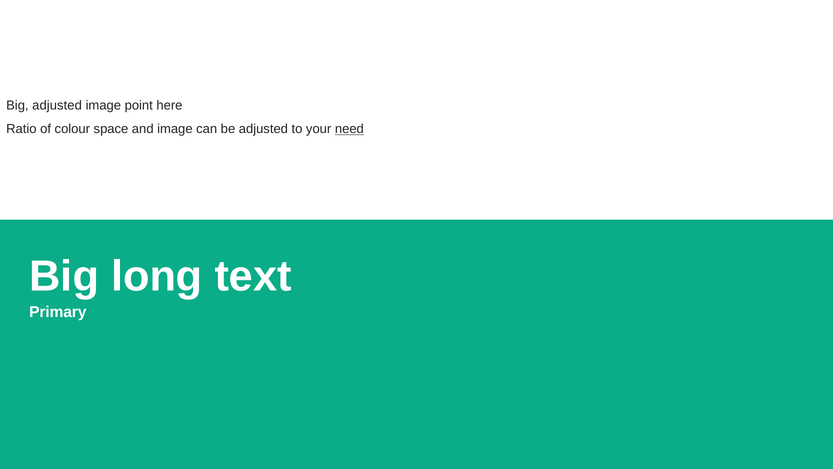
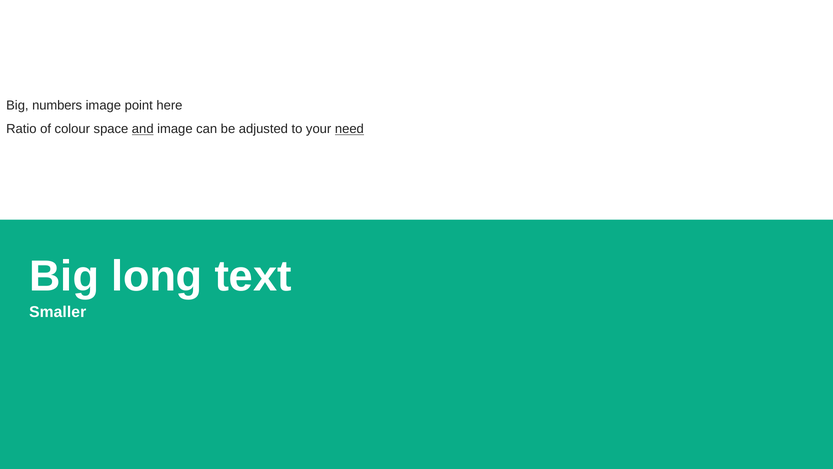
Big adjusted: adjusted -> numbers (57, 106)
and underline: none -> present (143, 129)
Primary: Primary -> Smaller (58, 312)
